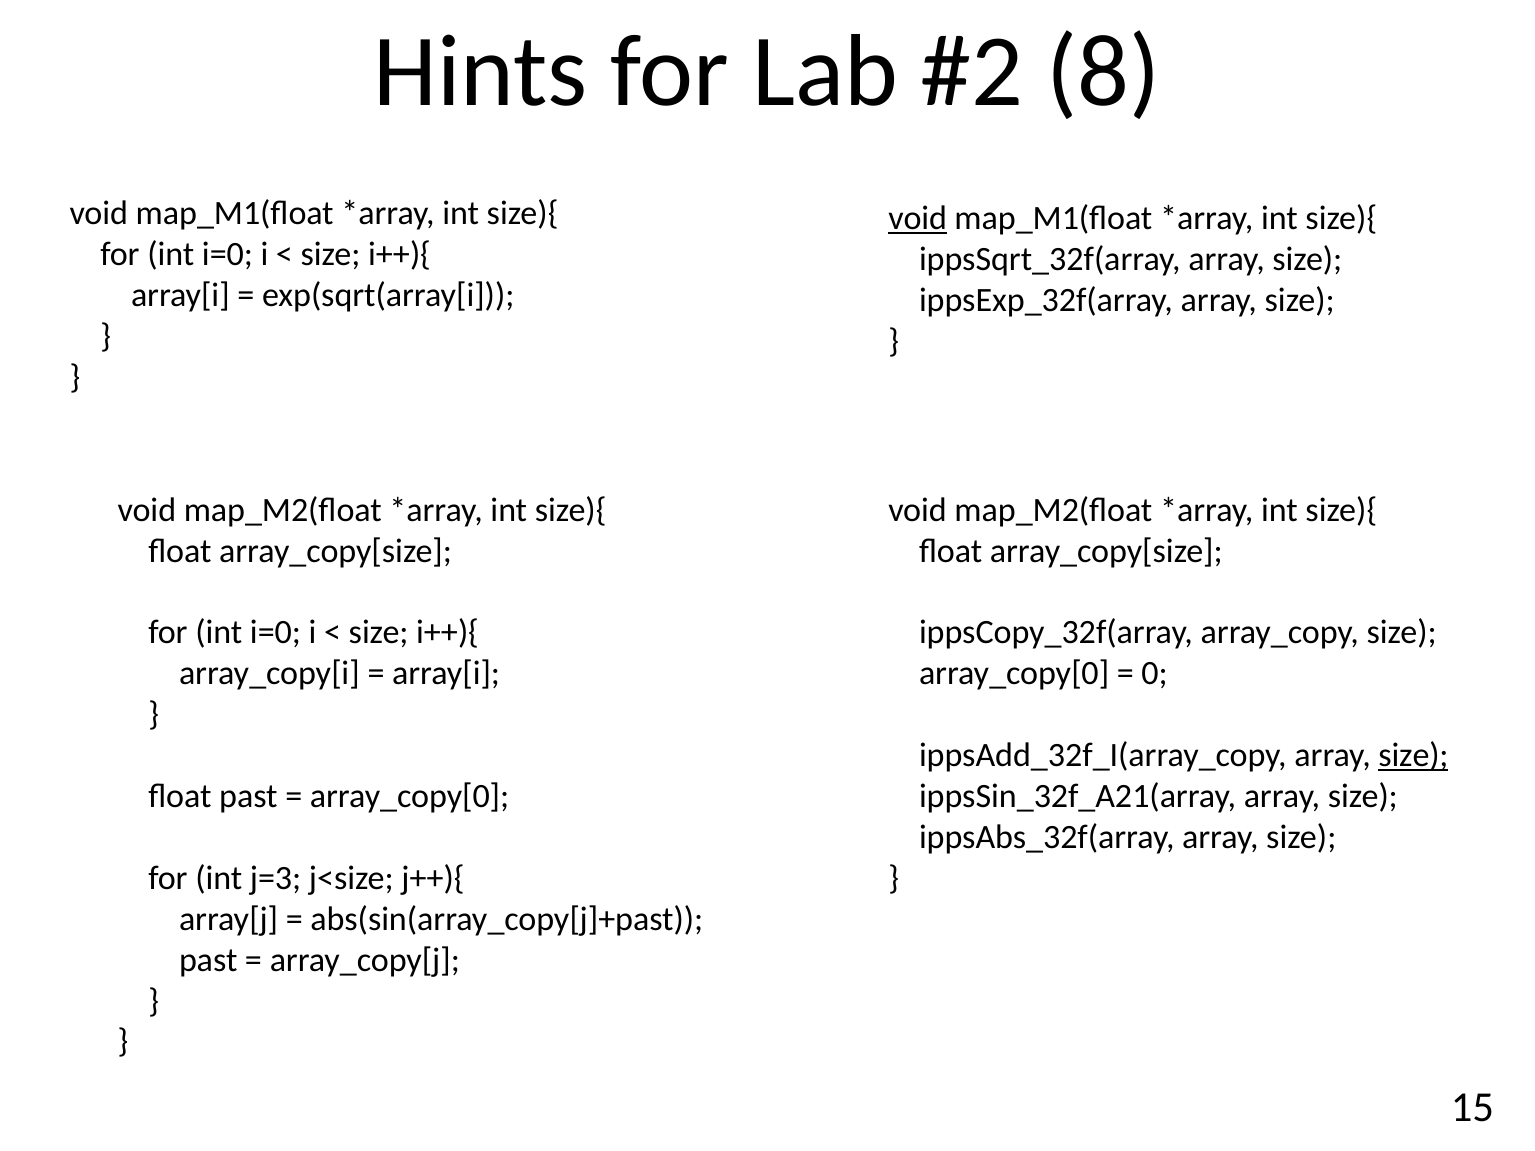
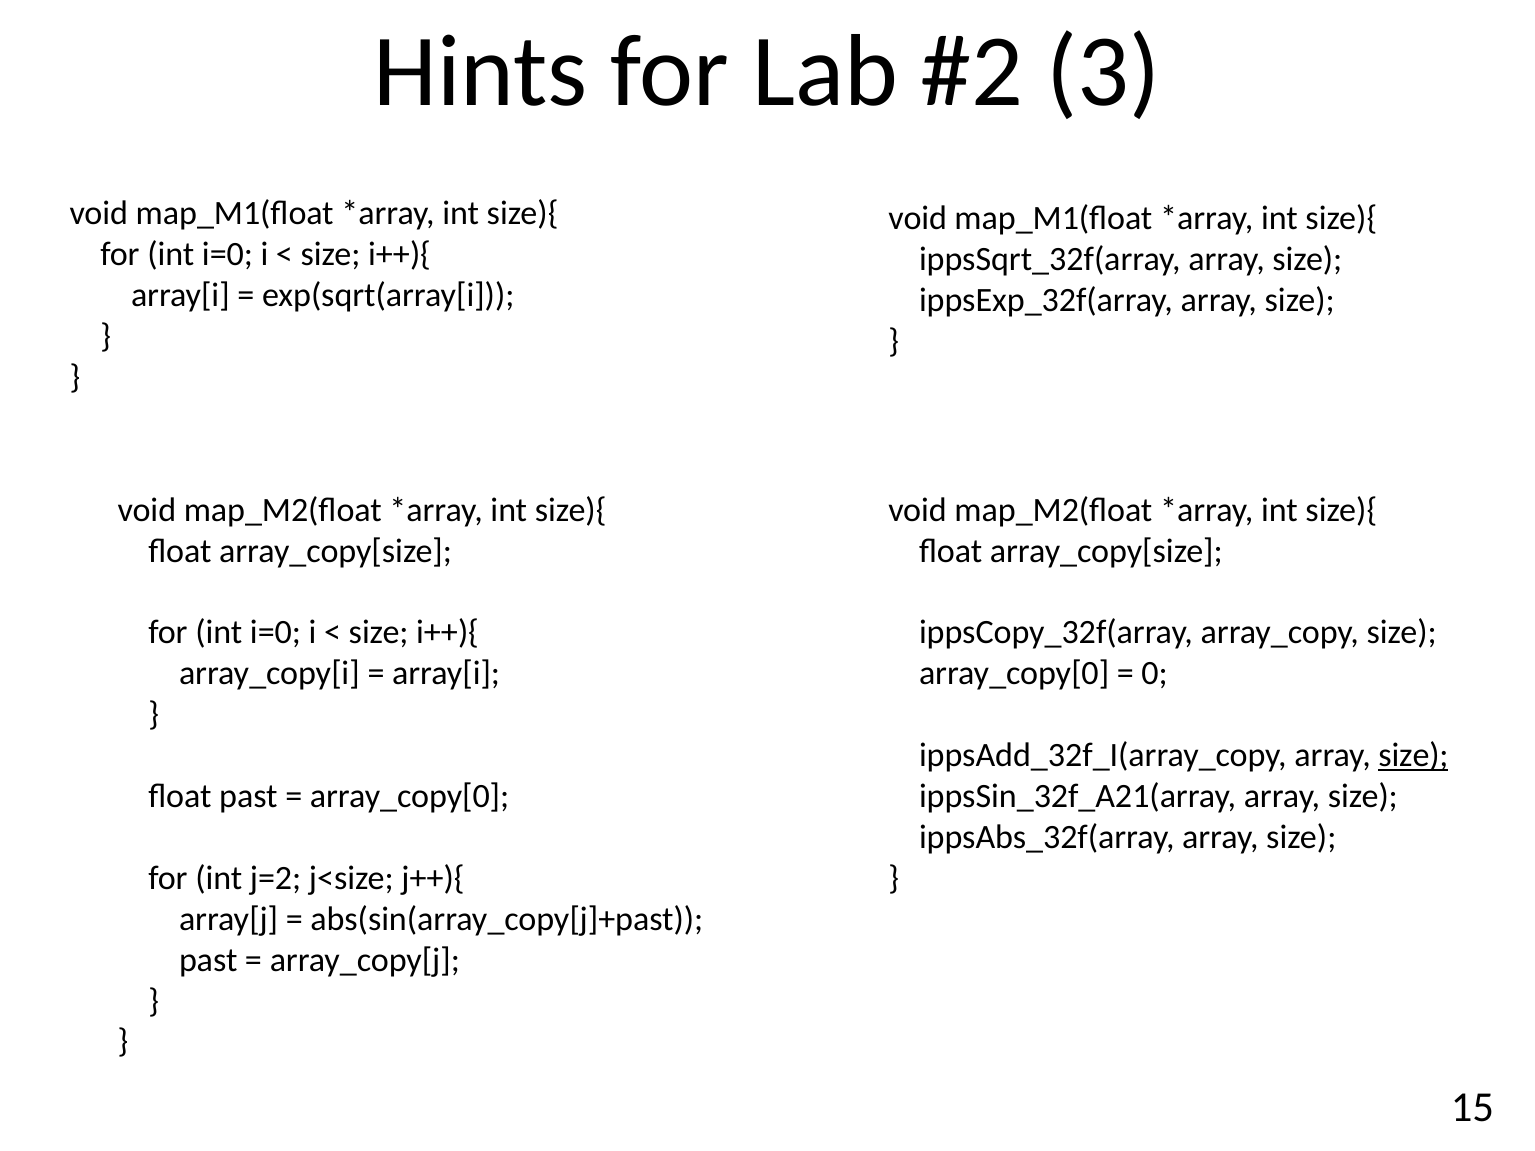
8: 8 -> 3 (1103, 71)
void underline: present -> none (918, 218)
j=3: j=3 -> j=2 (276, 878)
